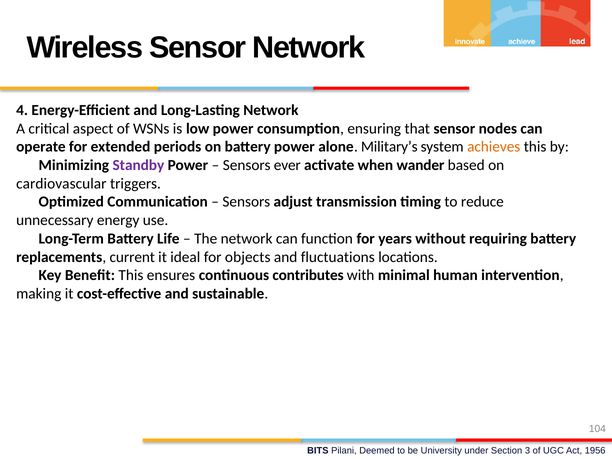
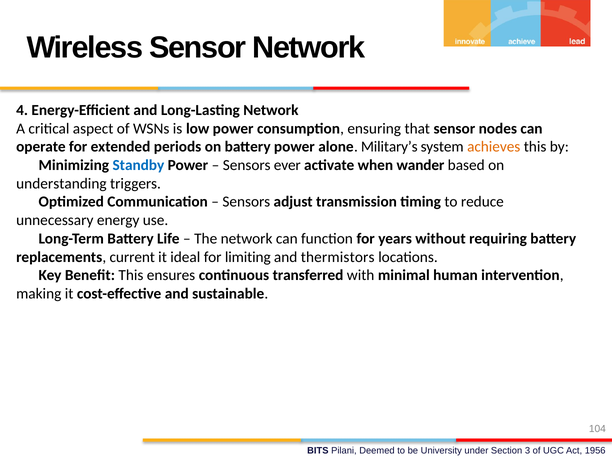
Standby colour: purple -> blue (138, 165)
cardiovascular: cardiovascular -> understanding (61, 184)
objects: objects -> limiting (248, 257)
fluctuations: fluctuations -> thermistors (338, 257)
contributes: contributes -> transferred (308, 275)
